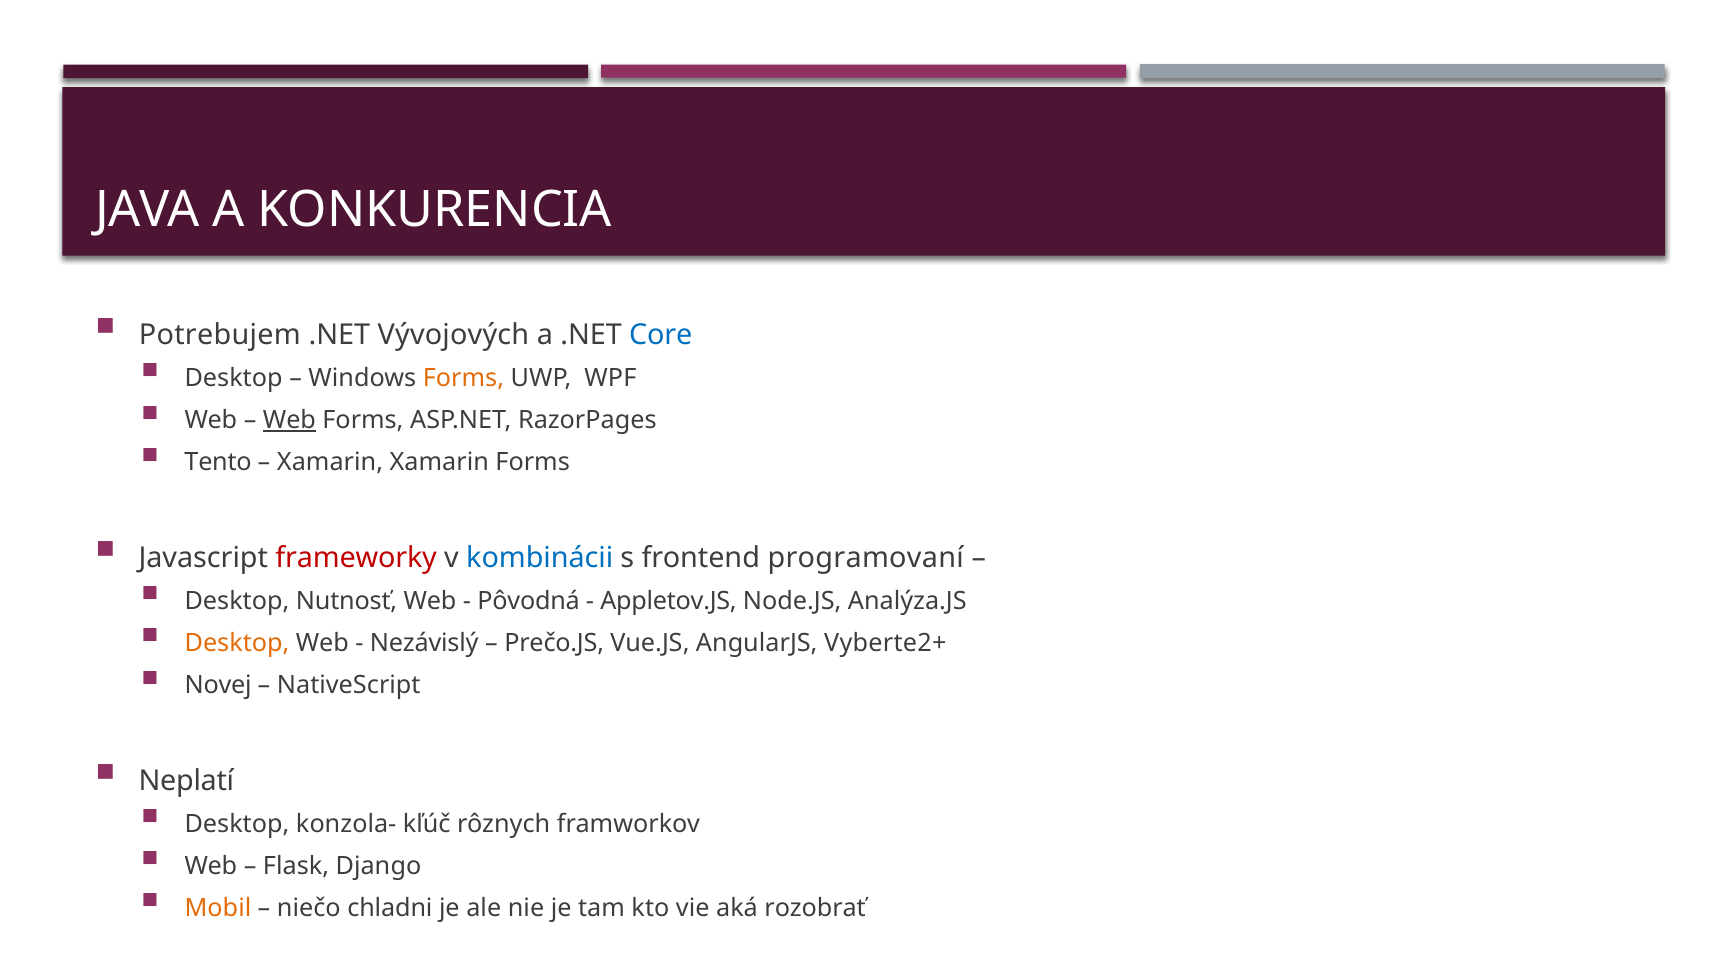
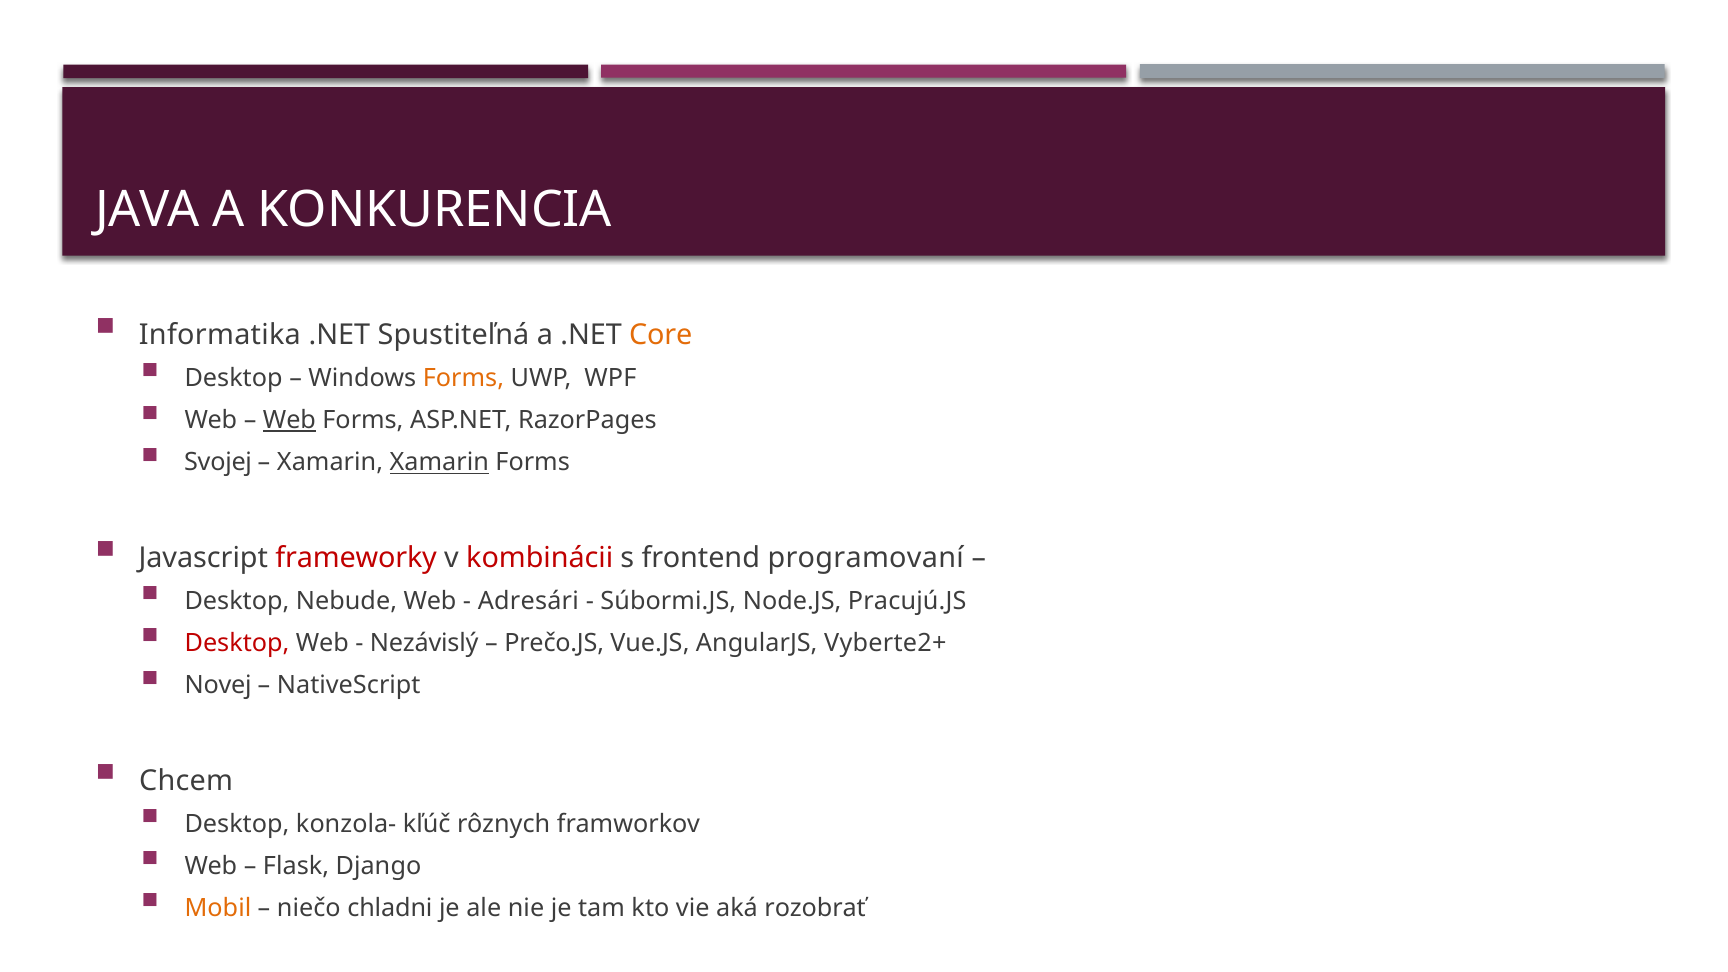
Potrebujem: Potrebujem -> Informatika (220, 335)
Vývojových: Vývojových -> Spustiteľná (454, 335)
Core colour: blue -> orange (661, 335)
Tento: Tento -> Svojej (218, 462)
Xamarin underline: none -> present (439, 462)
kombinácii colour: blue -> red (540, 558)
Nutnosť: Nutnosť -> Nebude (346, 601)
Pôvodná: Pôvodná -> Adresári (528, 601)
Appletov.JS: Appletov.JS -> Súbormi.JS (668, 601)
Analýza.JS: Analýza.JS -> Pracujú.JS (907, 601)
Desktop colour: orange -> red (237, 643)
Neplatí: Neplatí -> Chcem (186, 781)
